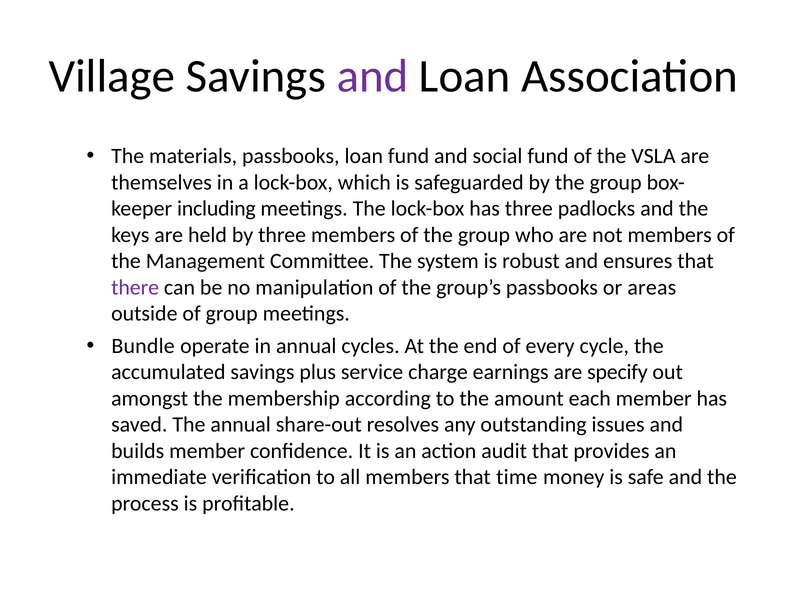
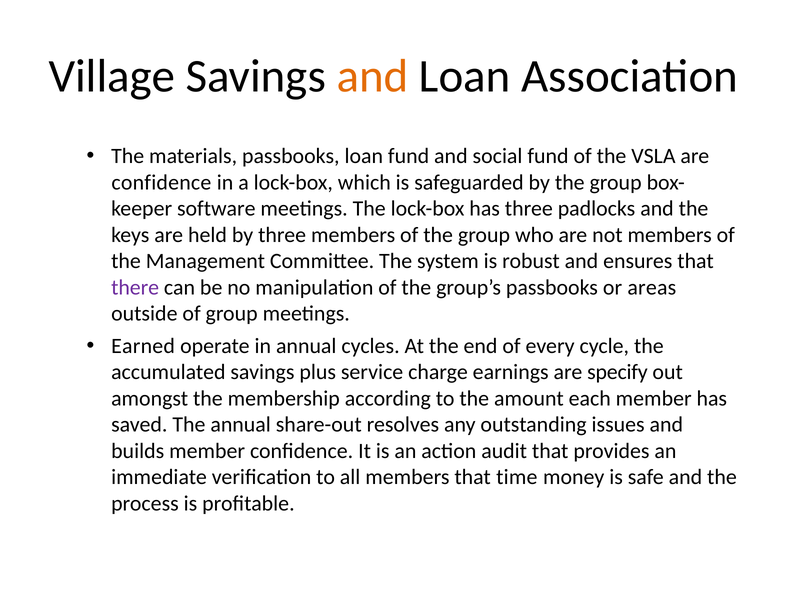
and colour: purple -> orange (372, 76)
themselves: themselves -> confidence (161, 183)
including: including -> software (216, 209)
Bundle: Bundle -> Earned (143, 346)
